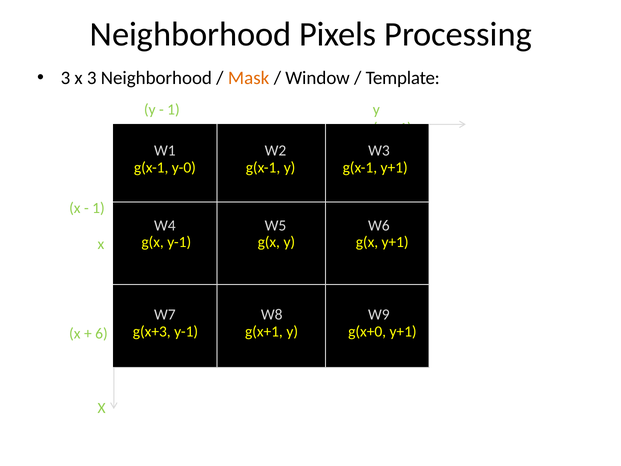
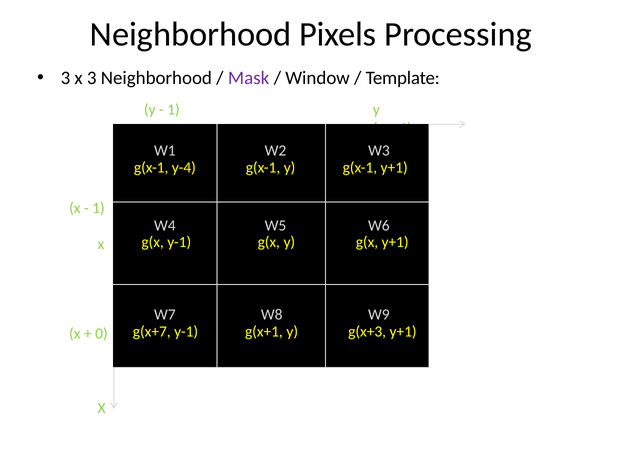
Mask colour: orange -> purple (249, 78)
y-0: y-0 -> y-4 (184, 167)
g(x+3: g(x+3 -> g(x+7 (152, 331)
g(x+0: g(x+0 -> g(x+3 (367, 331)
6: 6 -> 0 (101, 333)
